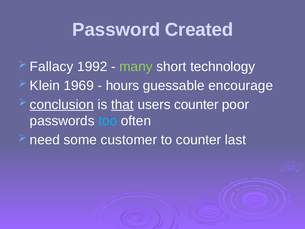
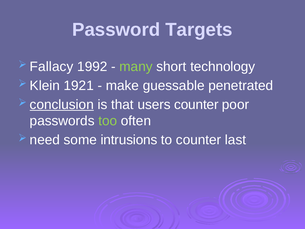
Created: Created -> Targets (199, 30)
1969: 1969 -> 1921 (79, 86)
hours: hours -> make (122, 86)
encourage: encourage -> penetrated (241, 86)
that underline: present -> none (122, 104)
too colour: light blue -> light green (108, 121)
customer: customer -> intrusions (129, 140)
